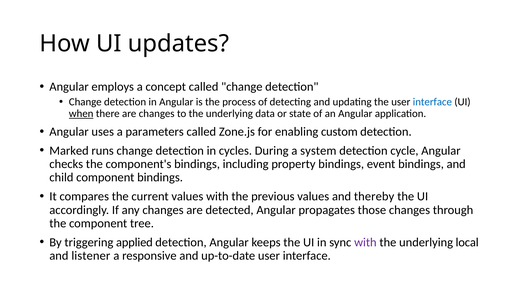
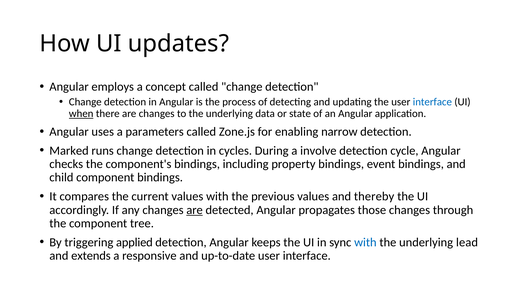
custom: custom -> narrow (339, 131)
system: system -> involve (318, 150)
are underline: none -> present (195, 210)
with colour: purple -> blue (365, 242)
local: local -> lead (467, 242)
listener: listener -> extends (91, 255)
